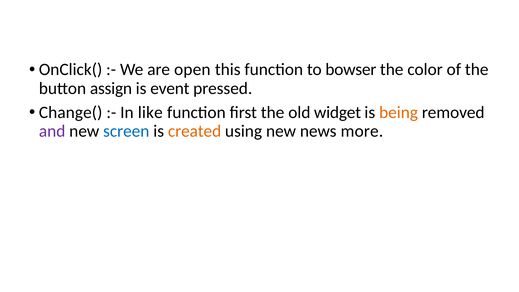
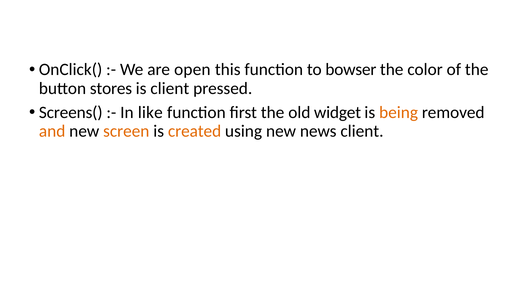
assign: assign -> stores (111, 88)
is event: event -> client (170, 88)
Change(: Change( -> Screens( (71, 112)
and colour: purple -> orange (52, 131)
screen colour: blue -> orange (126, 131)
news more: more -> client (362, 131)
